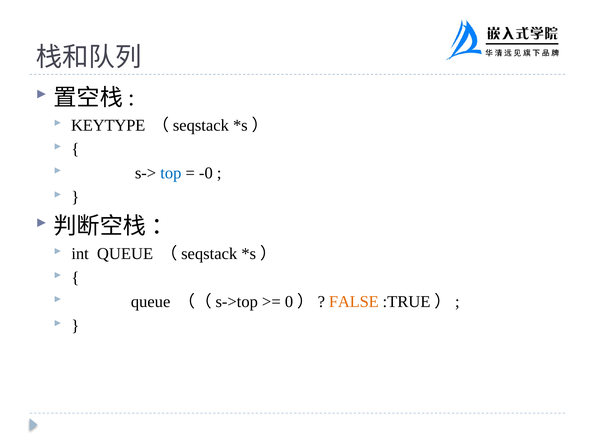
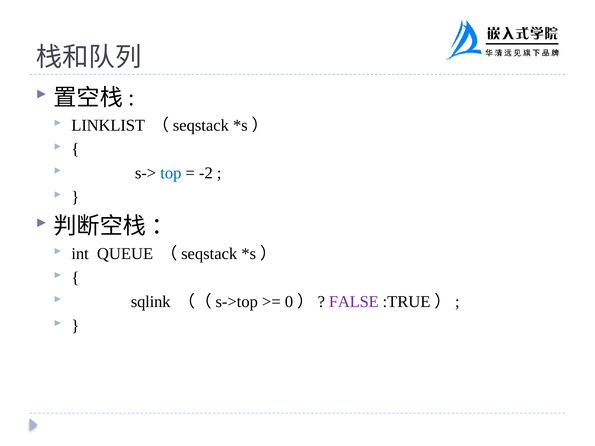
KEYTYPE: KEYTYPE -> LINKLIST (108, 125)
-0: -0 -> -2 (206, 173)
queue: queue -> sqlink (151, 302)
FALSE colour: orange -> purple (354, 302)
